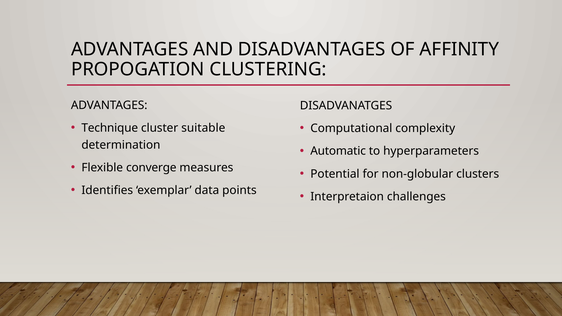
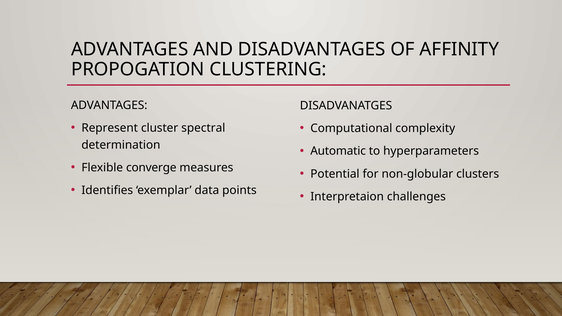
Technique: Technique -> Represent (110, 128)
suitable: suitable -> spectral (203, 128)
